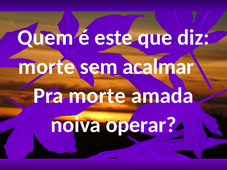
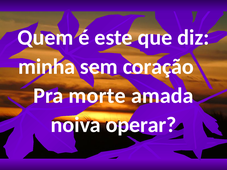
morte: morte -> minha (47, 67)
acalmar: acalmar -> coração (158, 67)
